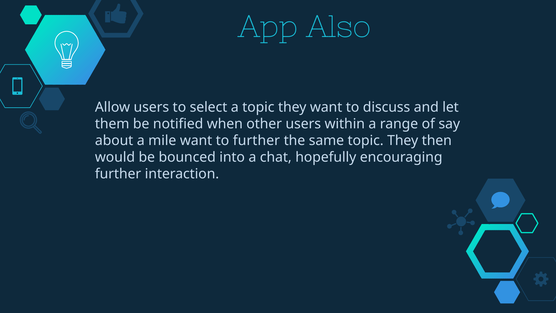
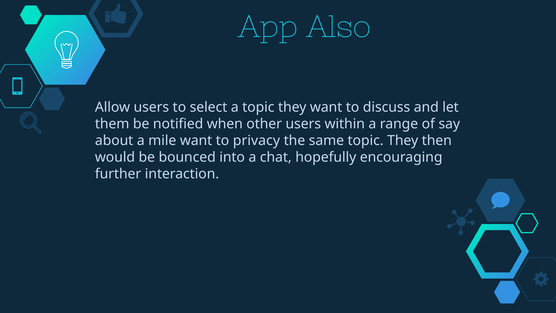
to further: further -> privacy (256, 140)
